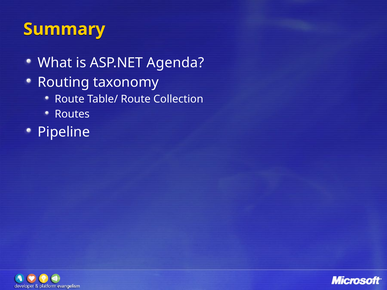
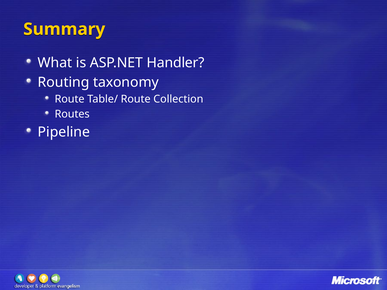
Agenda: Agenda -> Handler (176, 63)
